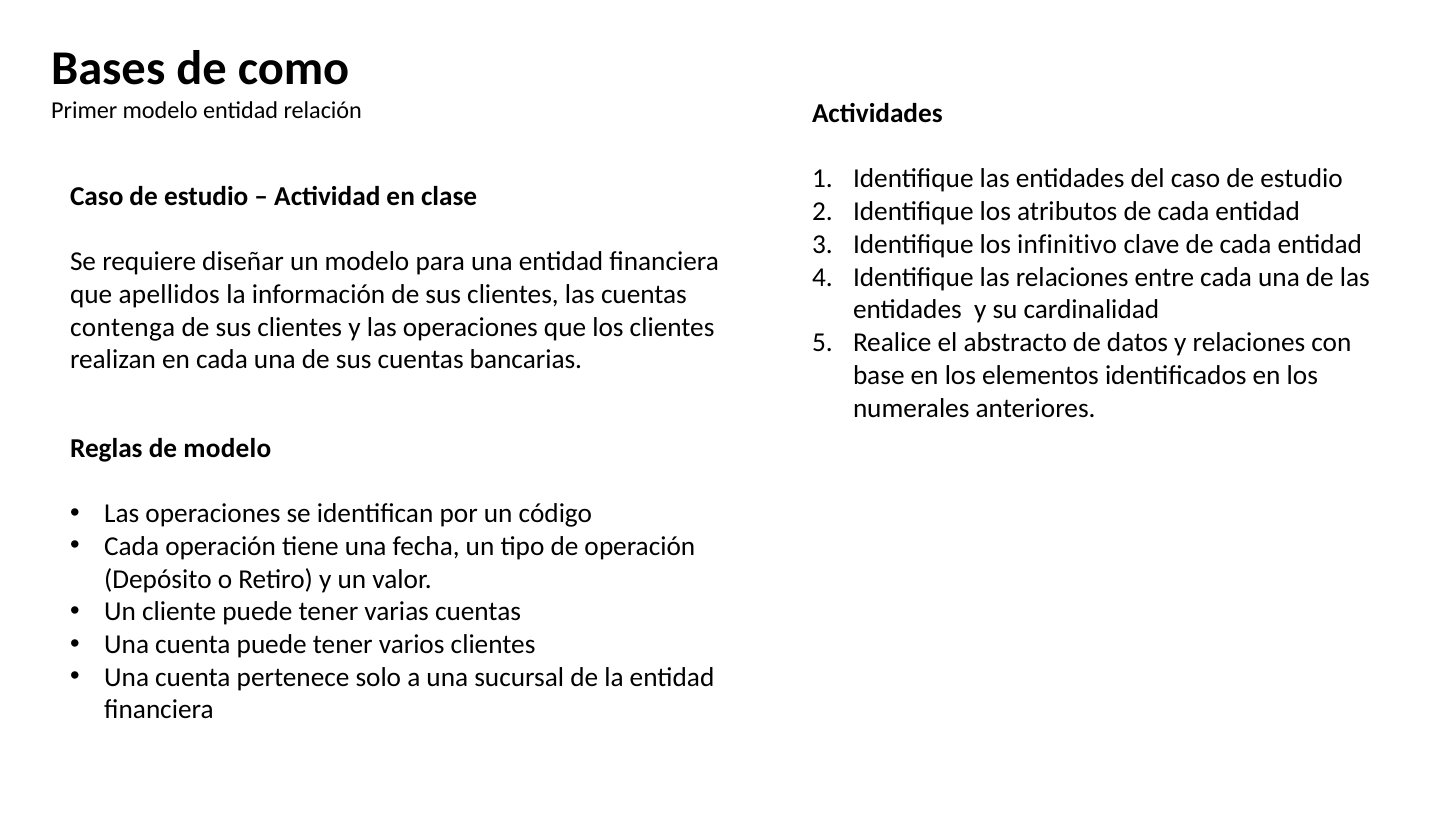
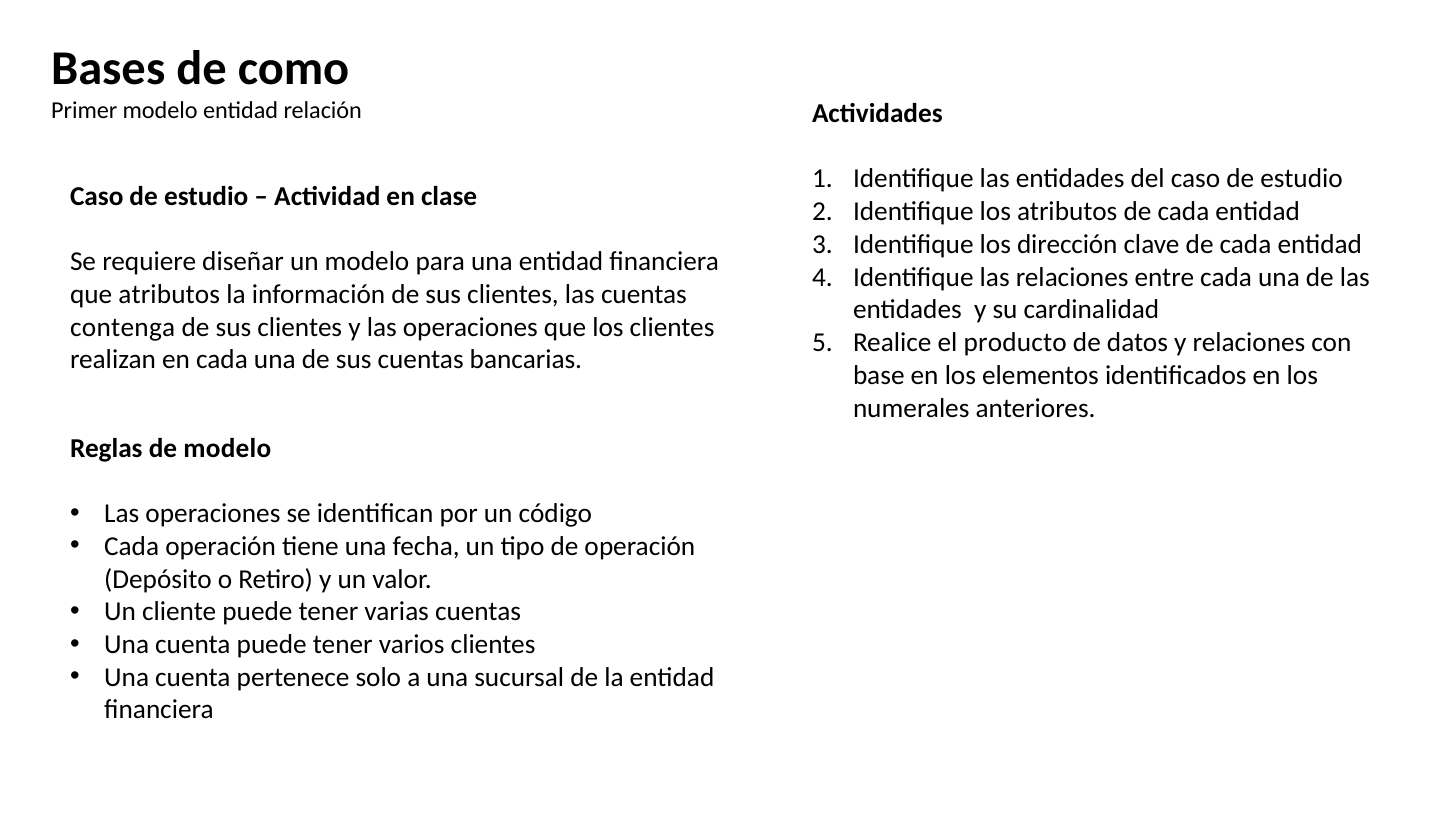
infinitivo: infinitivo -> dirección (1067, 245)
que apellidos: apellidos -> atributos (169, 294)
abstracto: abstracto -> producto (1015, 343)
